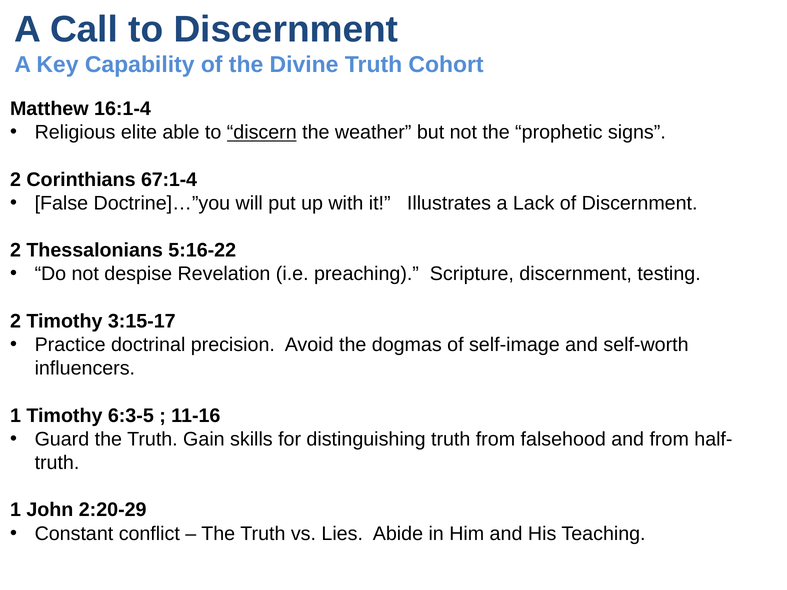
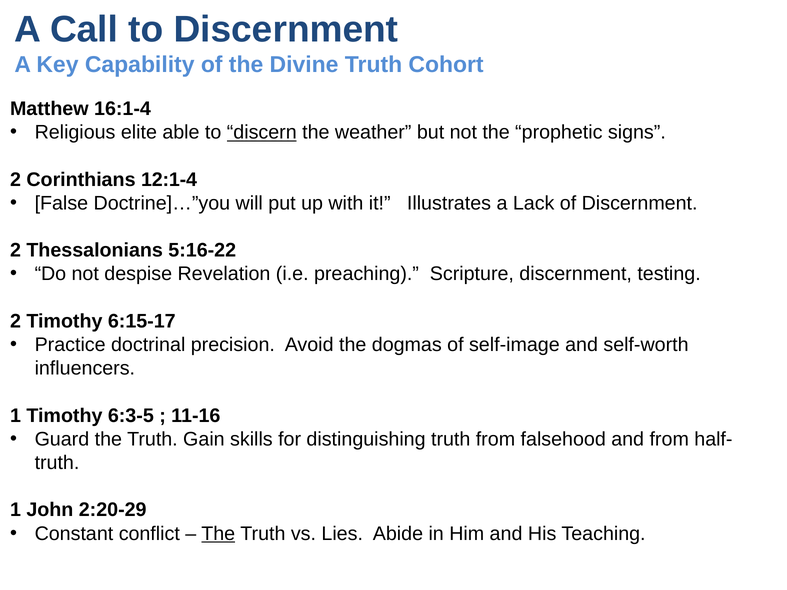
67:1-4: 67:1-4 -> 12:1-4 (169, 180)
3:15-17: 3:15-17 -> 6:15-17 (142, 321)
The underline: none -> present (218, 534)
